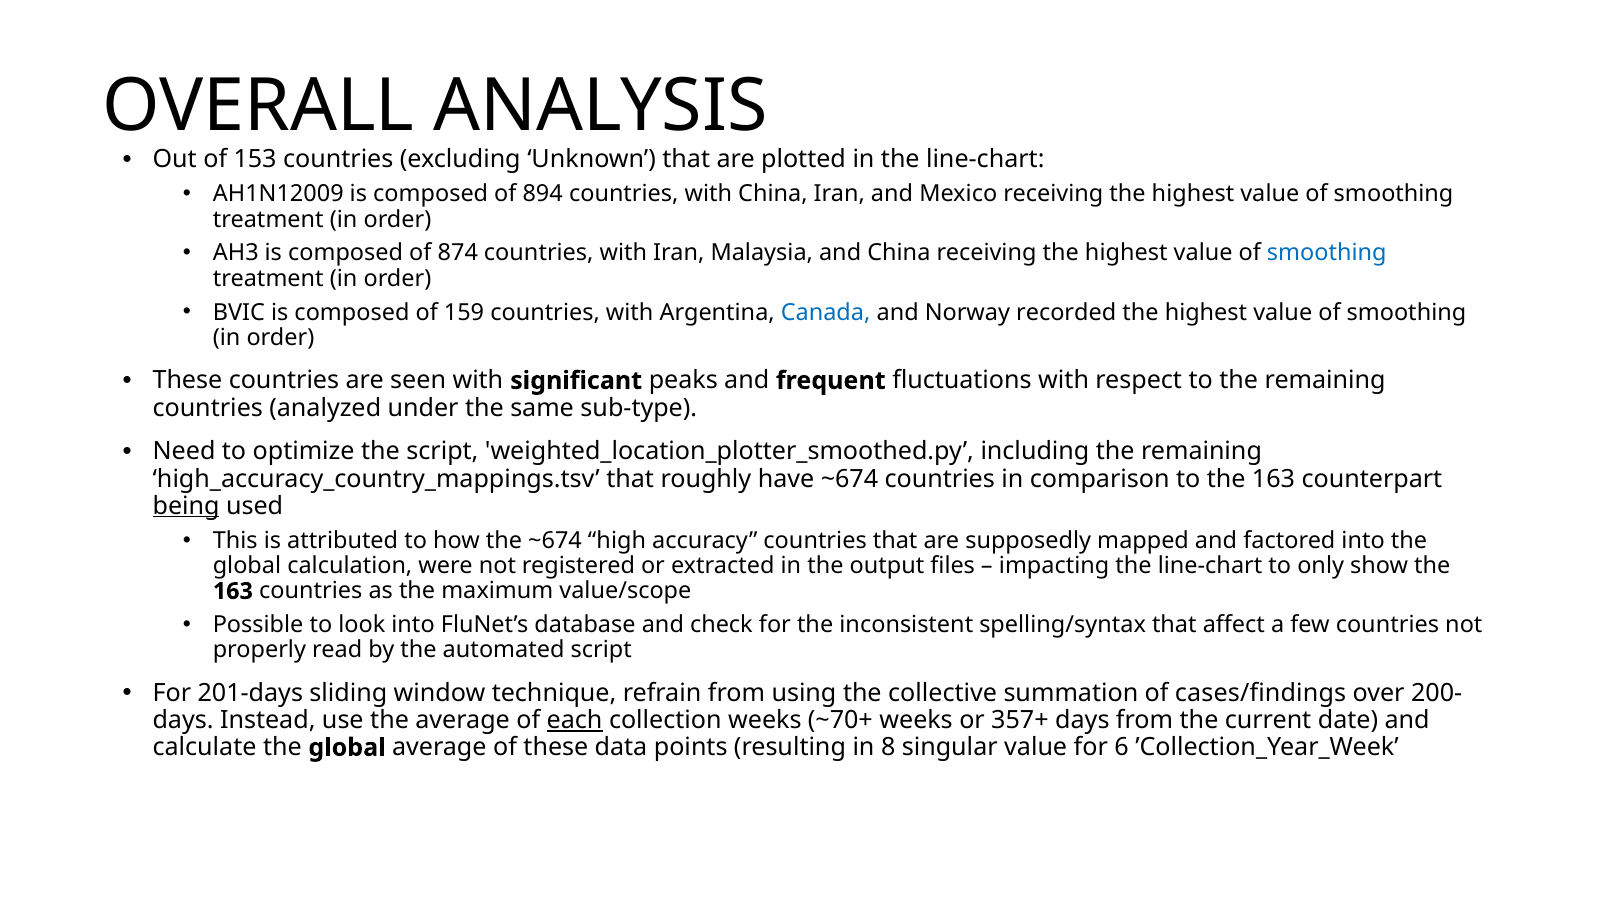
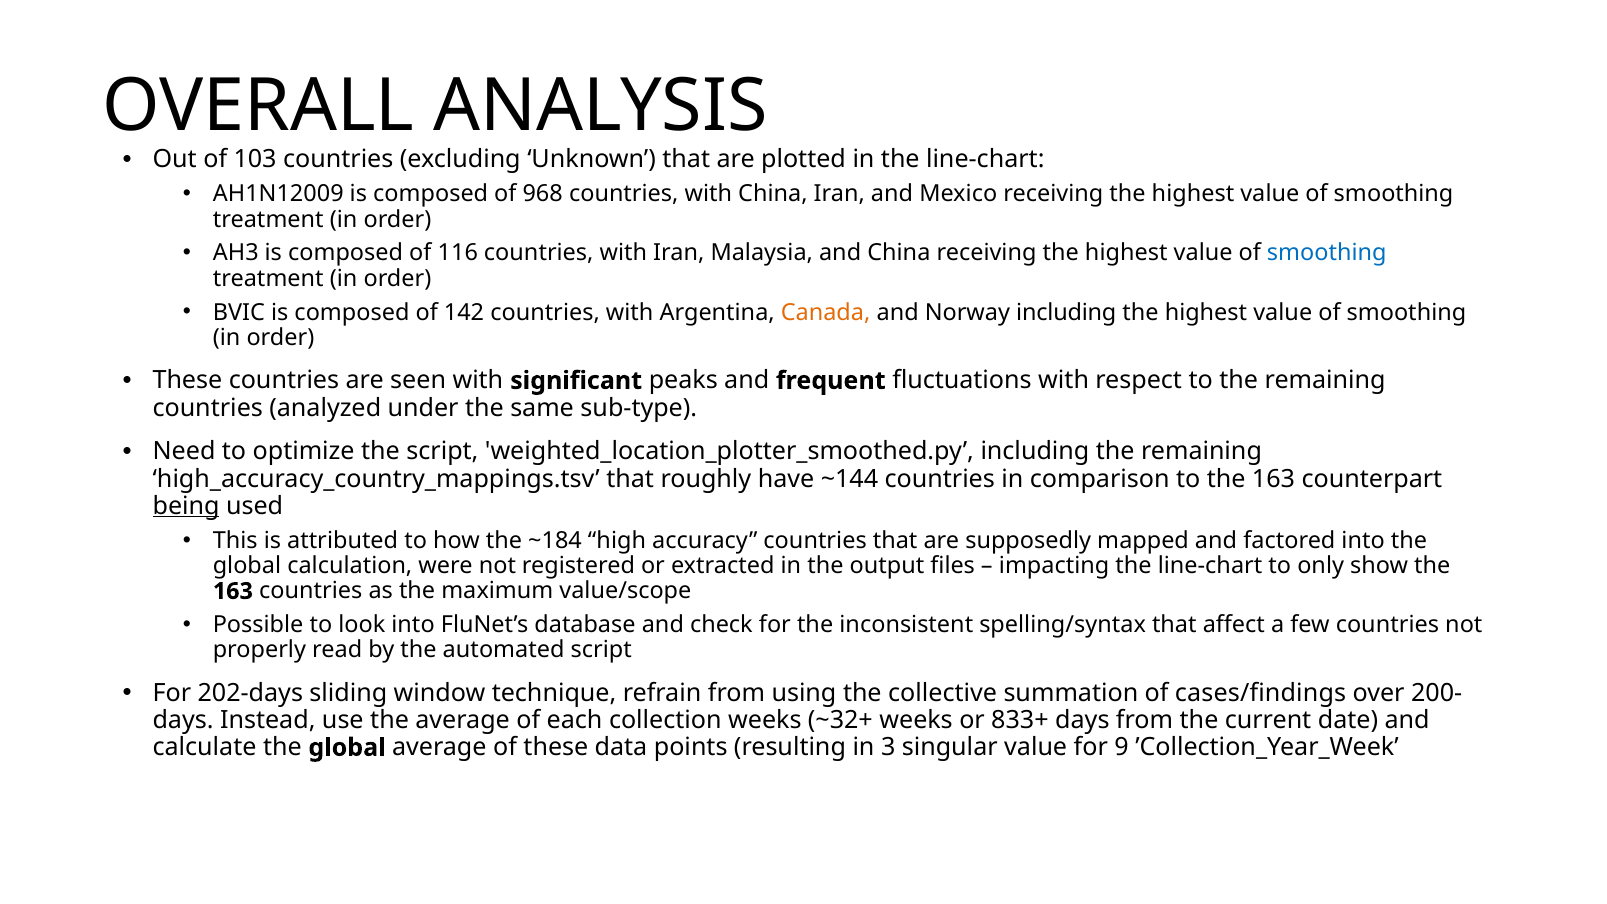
153: 153 -> 103 (255, 160)
894: 894 -> 968 (543, 194)
874: 874 -> 116 (458, 253)
159: 159 -> 142 (464, 312)
Canada colour: blue -> orange (826, 312)
Norway recorded: recorded -> including (1066, 312)
have ~674: ~674 -> ~144 (849, 479)
the ~674: ~674 -> ~184 (555, 541)
201-days: 201-days -> 202-days (250, 693)
each underline: present -> none (575, 720)
~70+: ~70+ -> ~32+ (840, 720)
357+: 357+ -> 833+ (1020, 720)
8: 8 -> 3 (888, 747)
6: 6 -> 9 (1122, 747)
